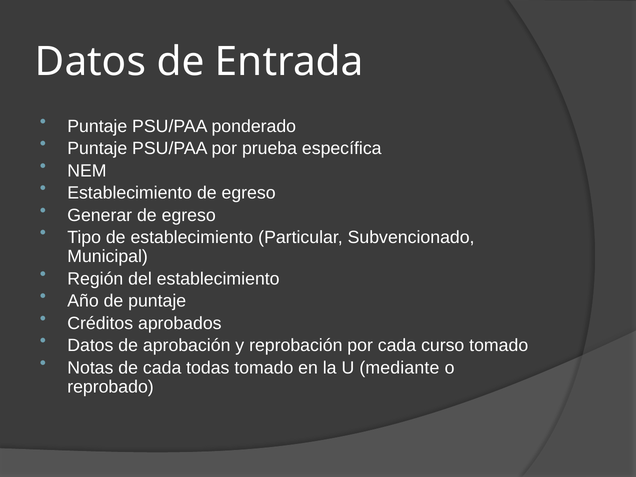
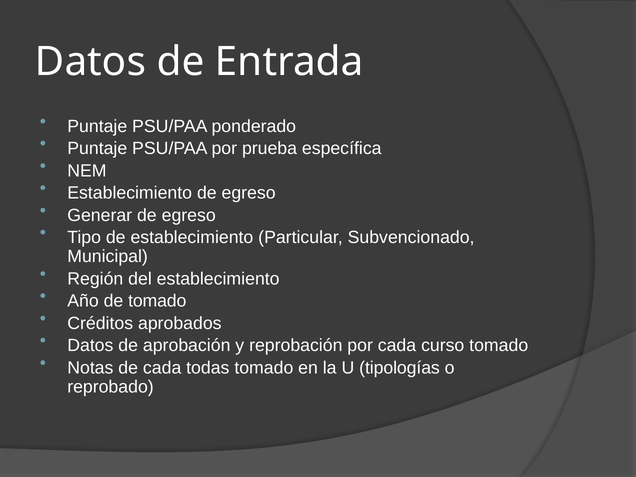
de puntaje: puntaje -> tomado (157, 301)
mediante: mediante -> tipologías (400, 368)
